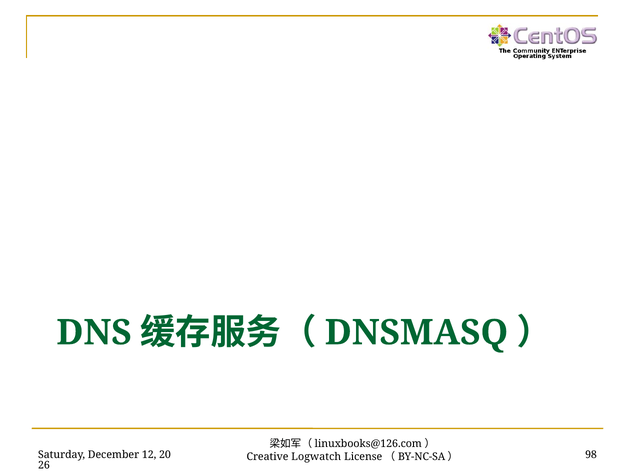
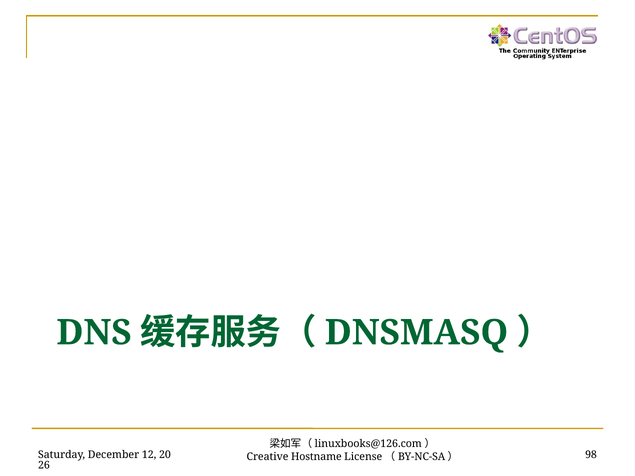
Logwatch: Logwatch -> Hostname (316, 457)
